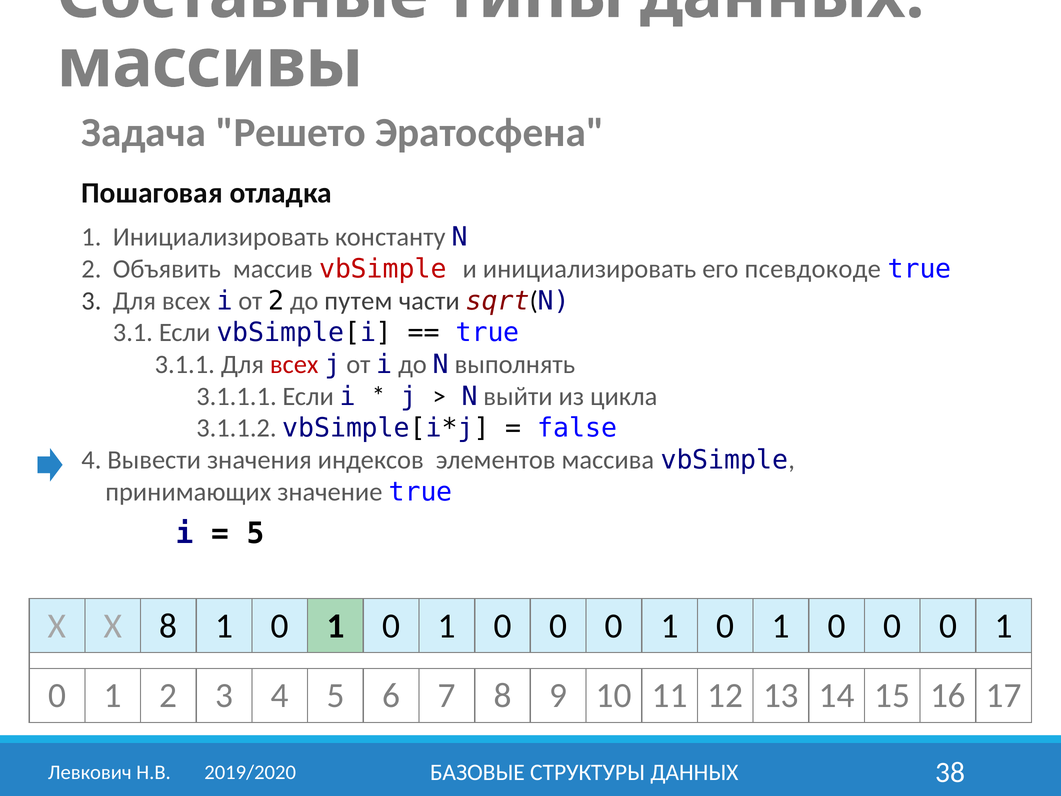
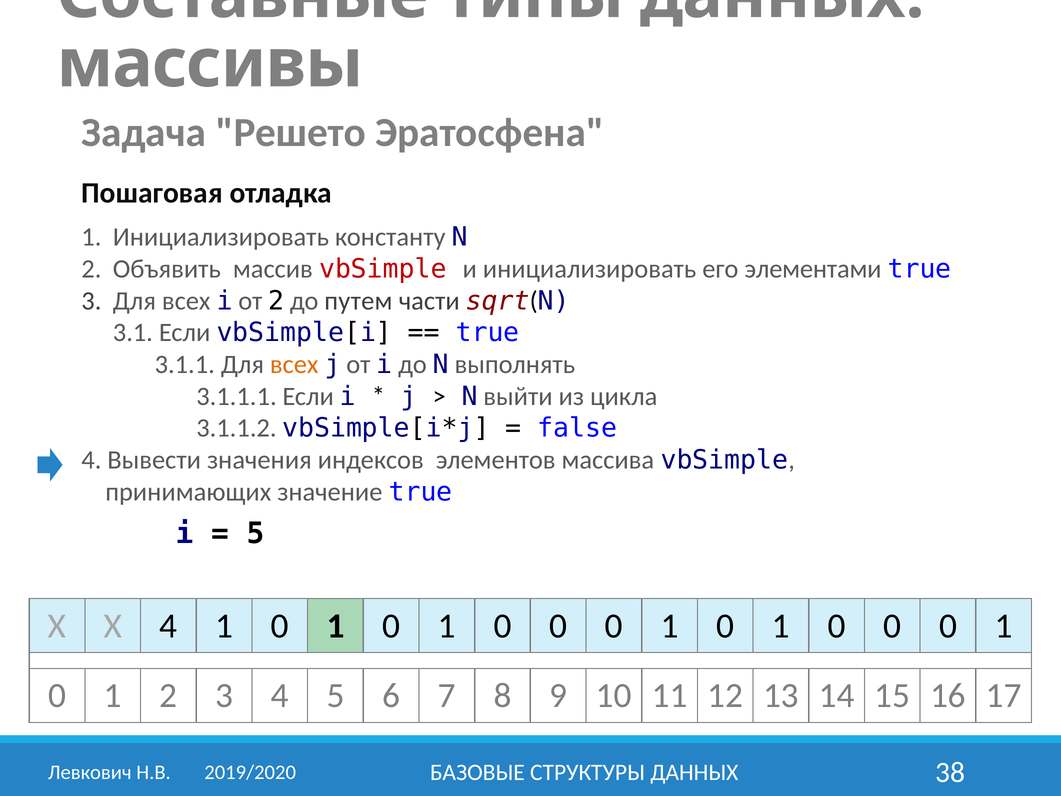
псевдокоде: псевдокоде -> элементами (813, 269)
всех colour: red -> orange (294, 364)
X 8: 8 -> 4 (168, 626)
